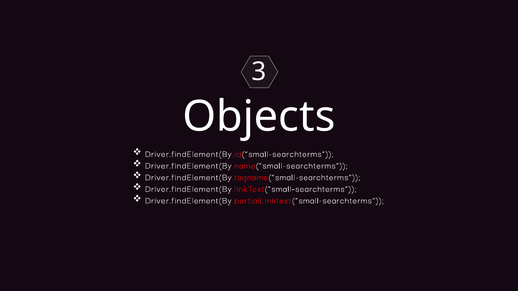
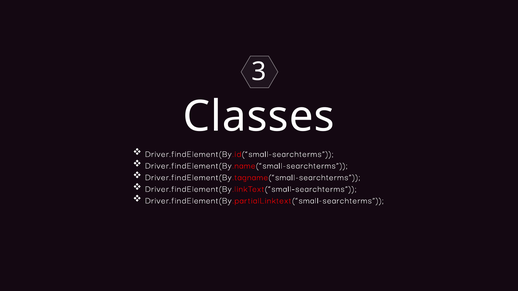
Objects: Objects -> Classes (259, 117)
